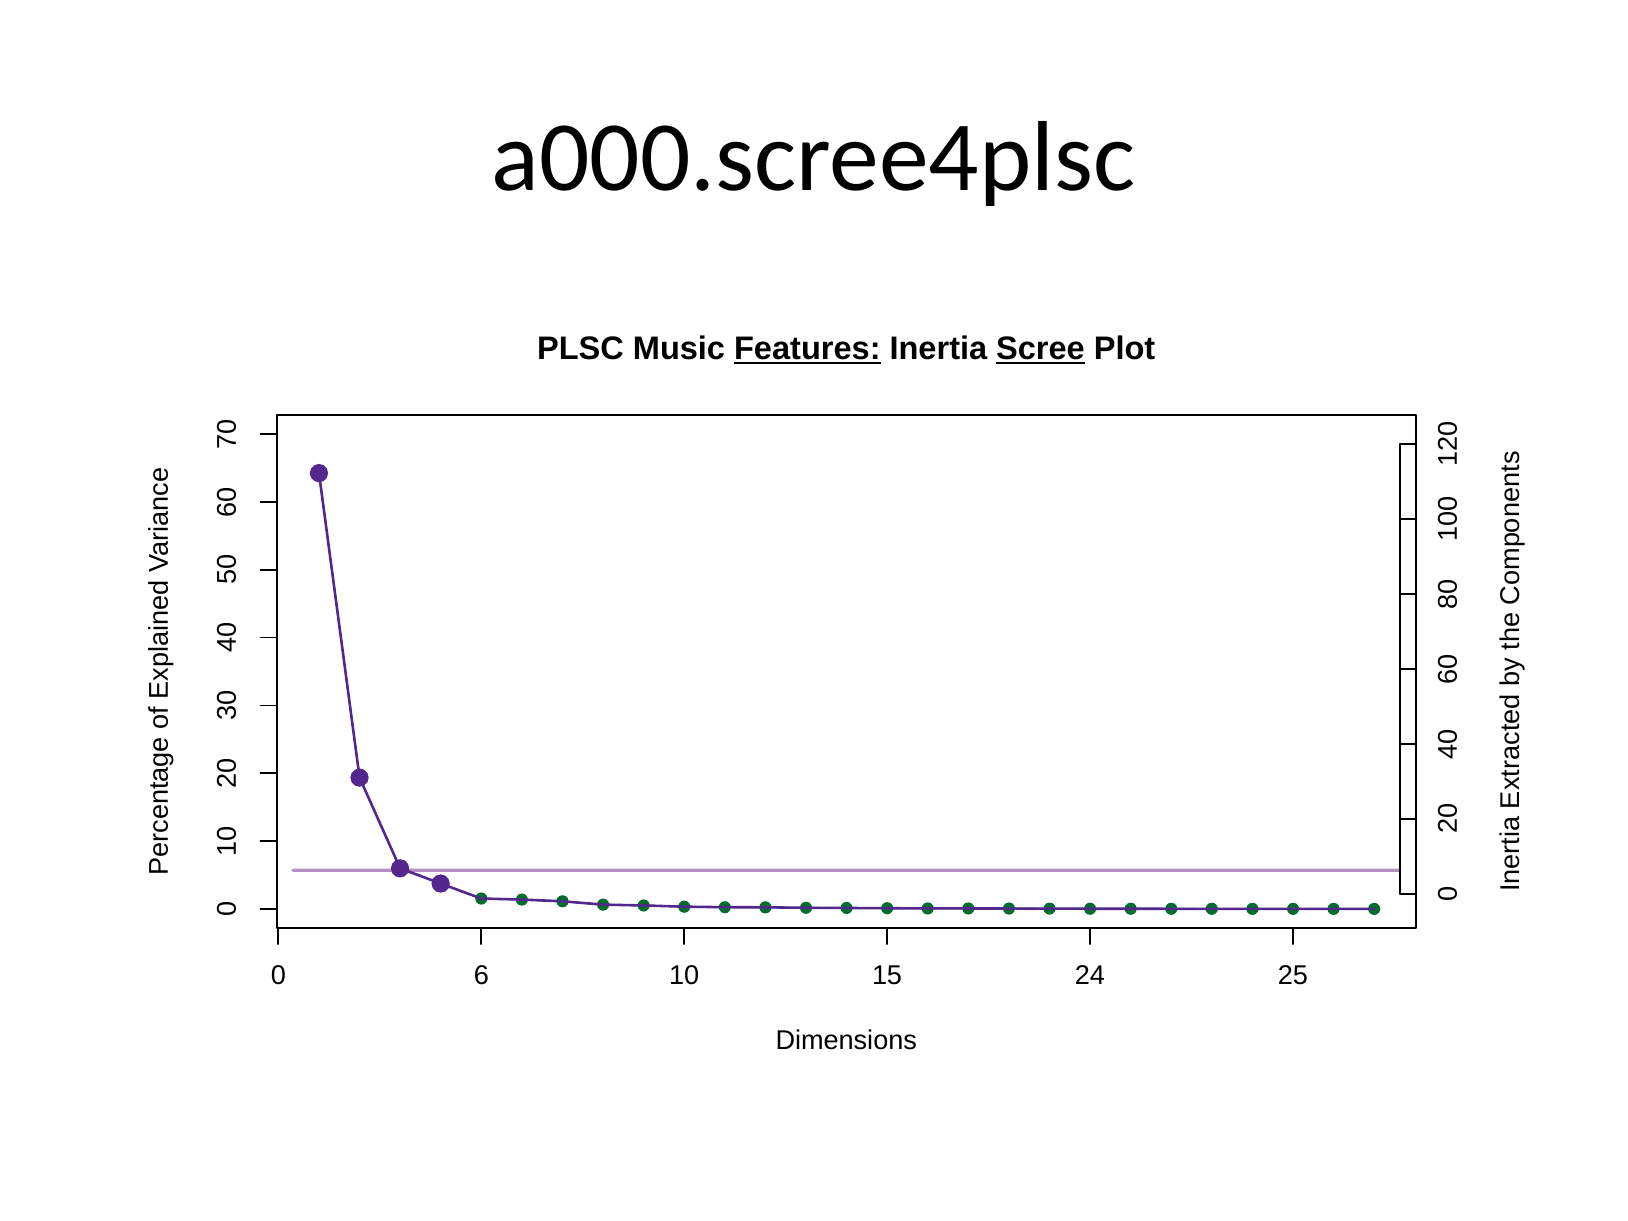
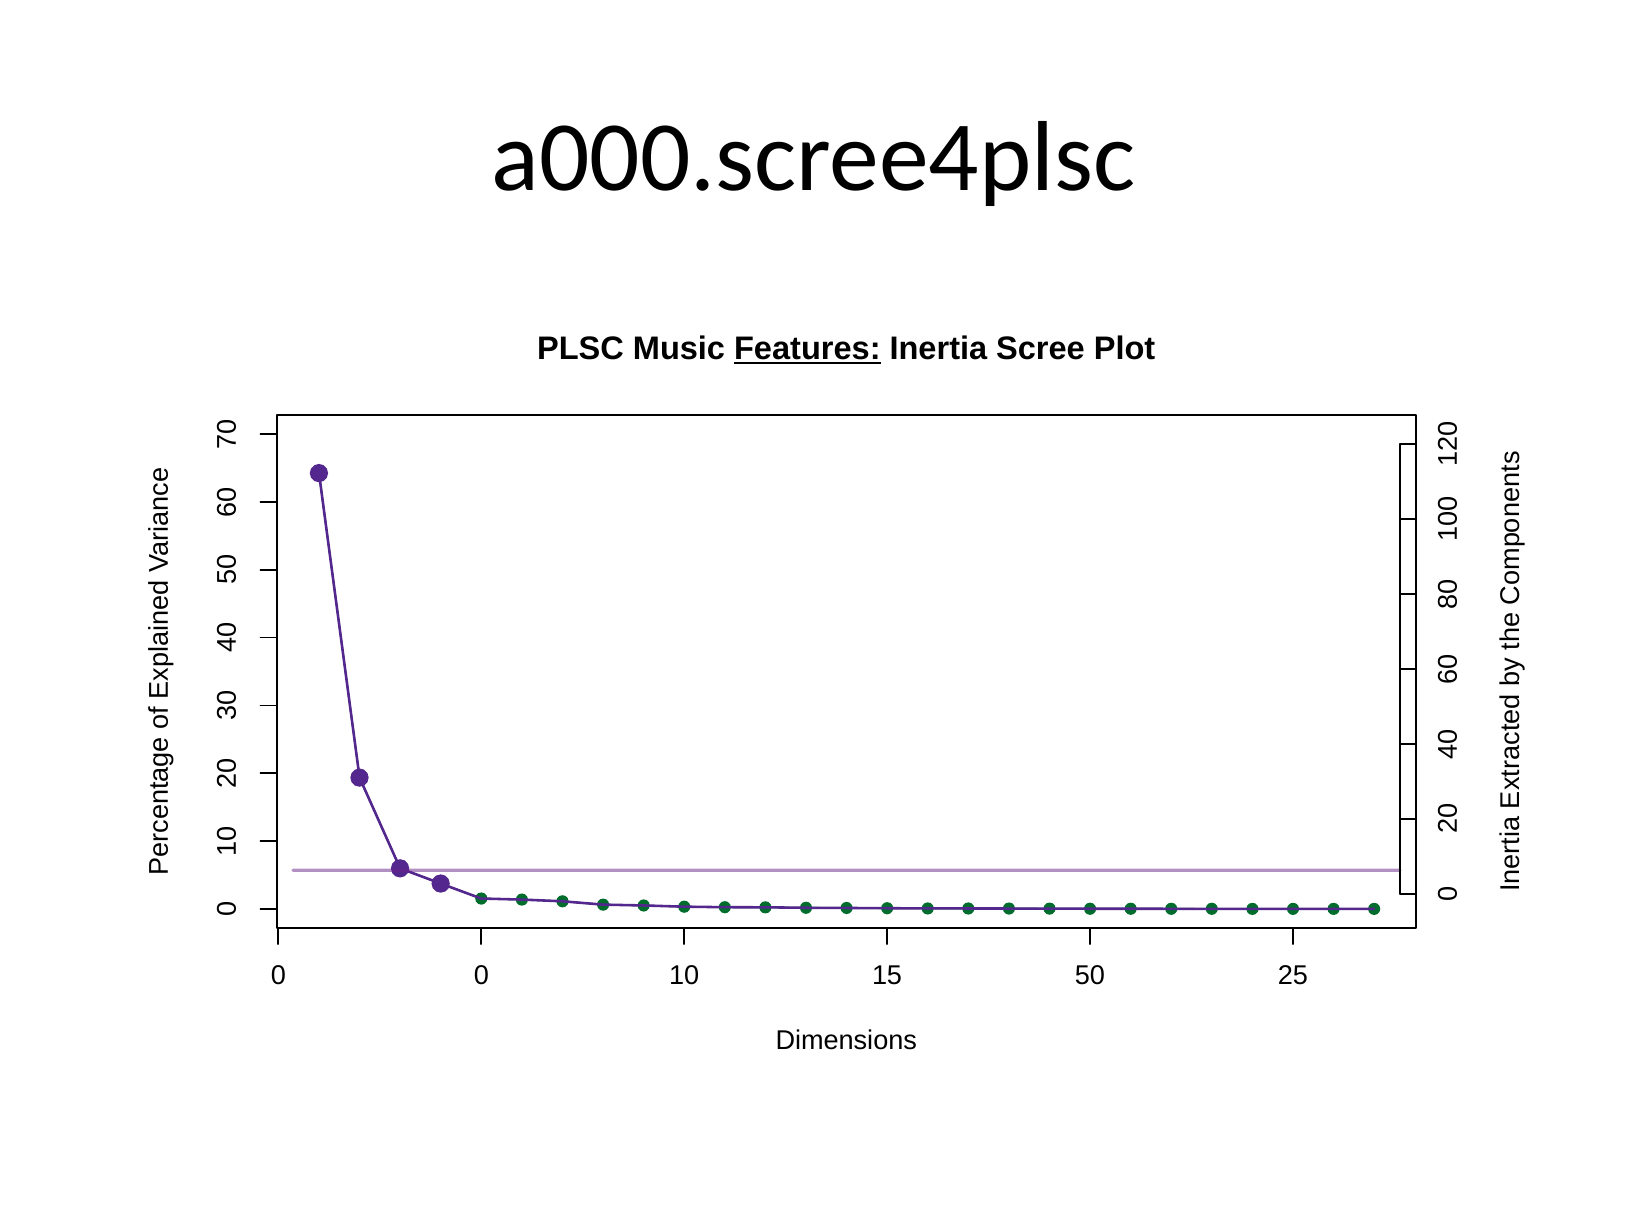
Scree underline: present -> none (1040, 349)
6: 6 -> 0 (481, 976)
24: 24 -> 50 (1090, 976)
